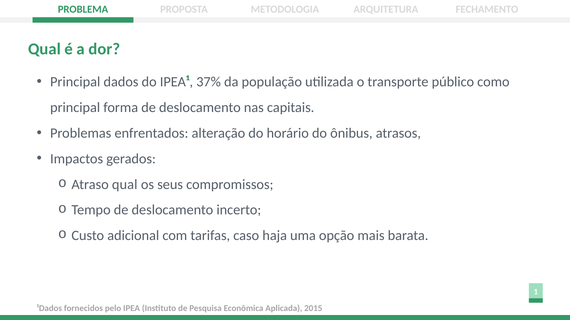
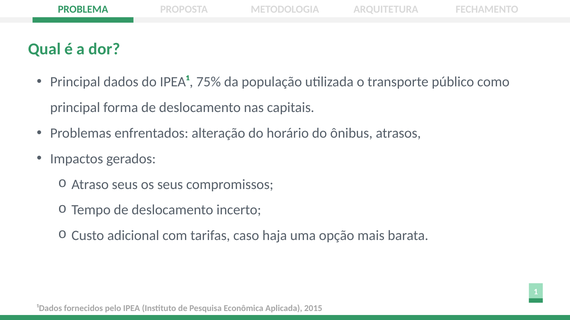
37%: 37% -> 75% (209, 82)
Atraso qual: qual -> seus (125, 185)
